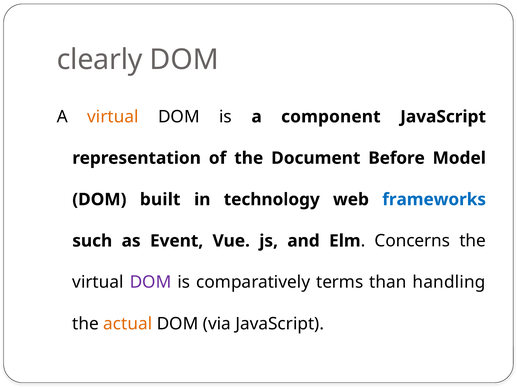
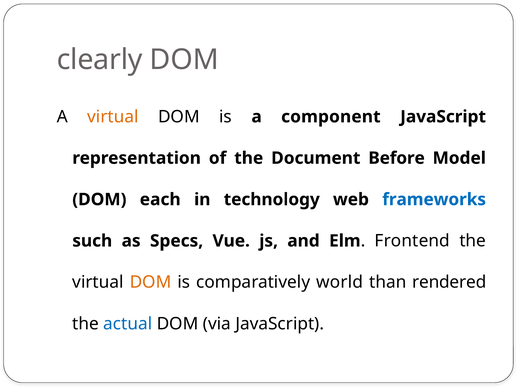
built: built -> each (160, 199)
Event: Event -> Specs (177, 241)
Concerns: Concerns -> Frontend (412, 241)
DOM colour: purple -> orange (151, 282)
terms: terms -> world (340, 282)
handling: handling -> rendered (449, 282)
actual colour: orange -> blue (128, 323)
